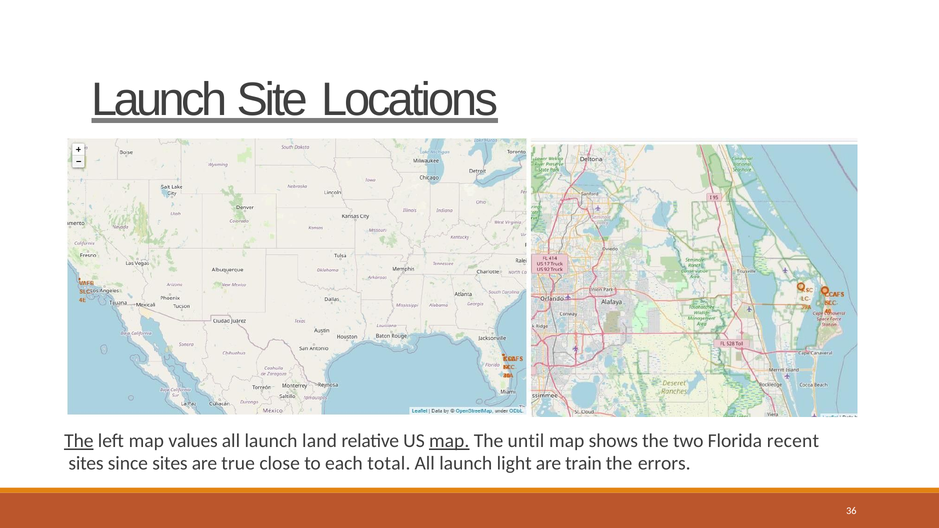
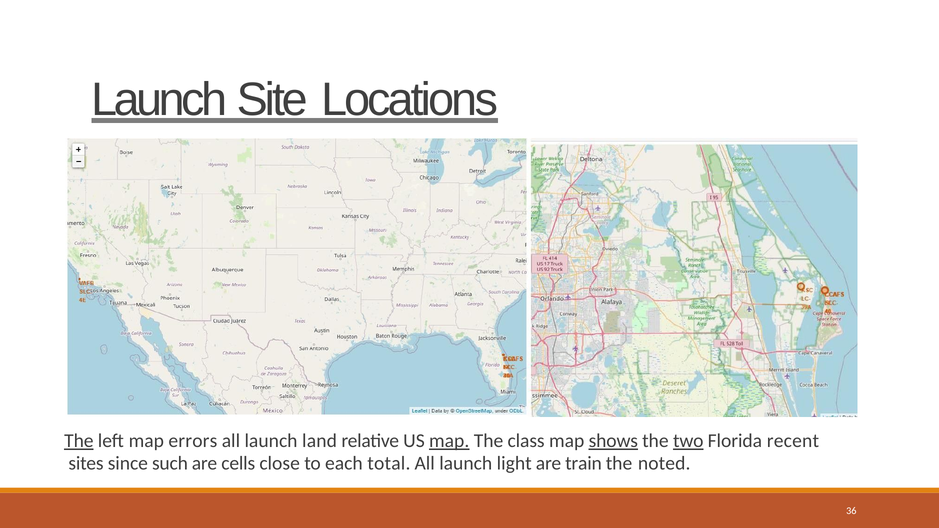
values: values -> errors (193, 441)
until: until -> class (526, 441)
shows underline: none -> present (613, 441)
two underline: none -> present (688, 441)
since sites: sites -> such (170, 463)
true: true -> cells (238, 463)
errors: errors -> noted (664, 463)
